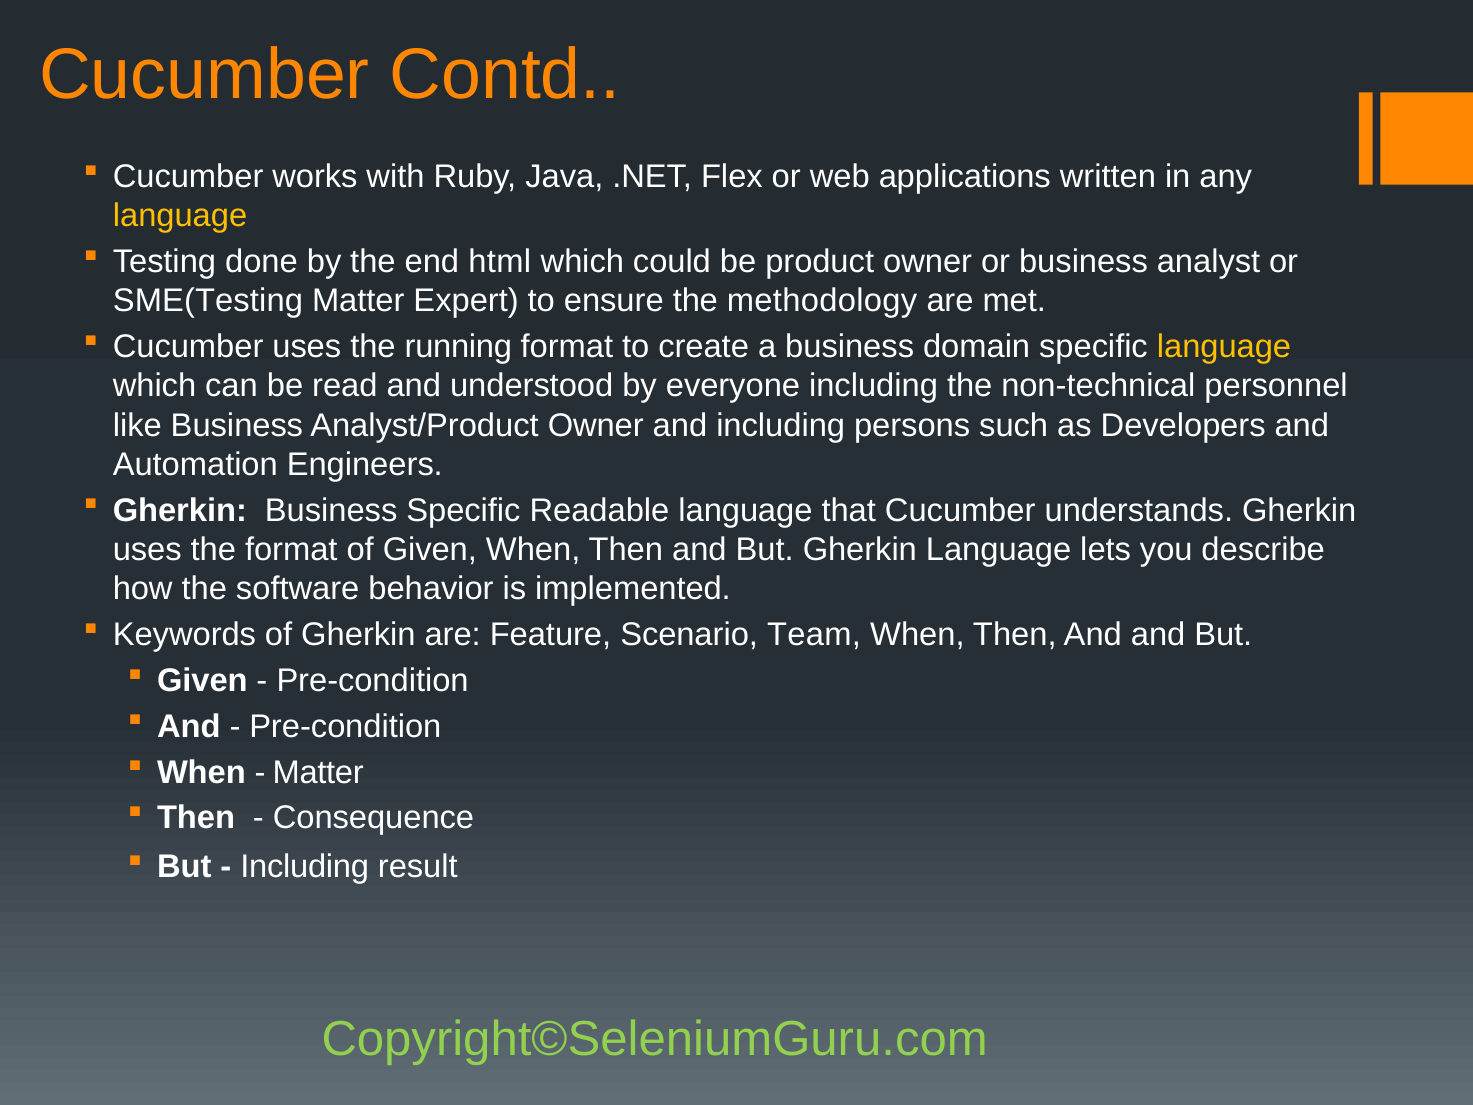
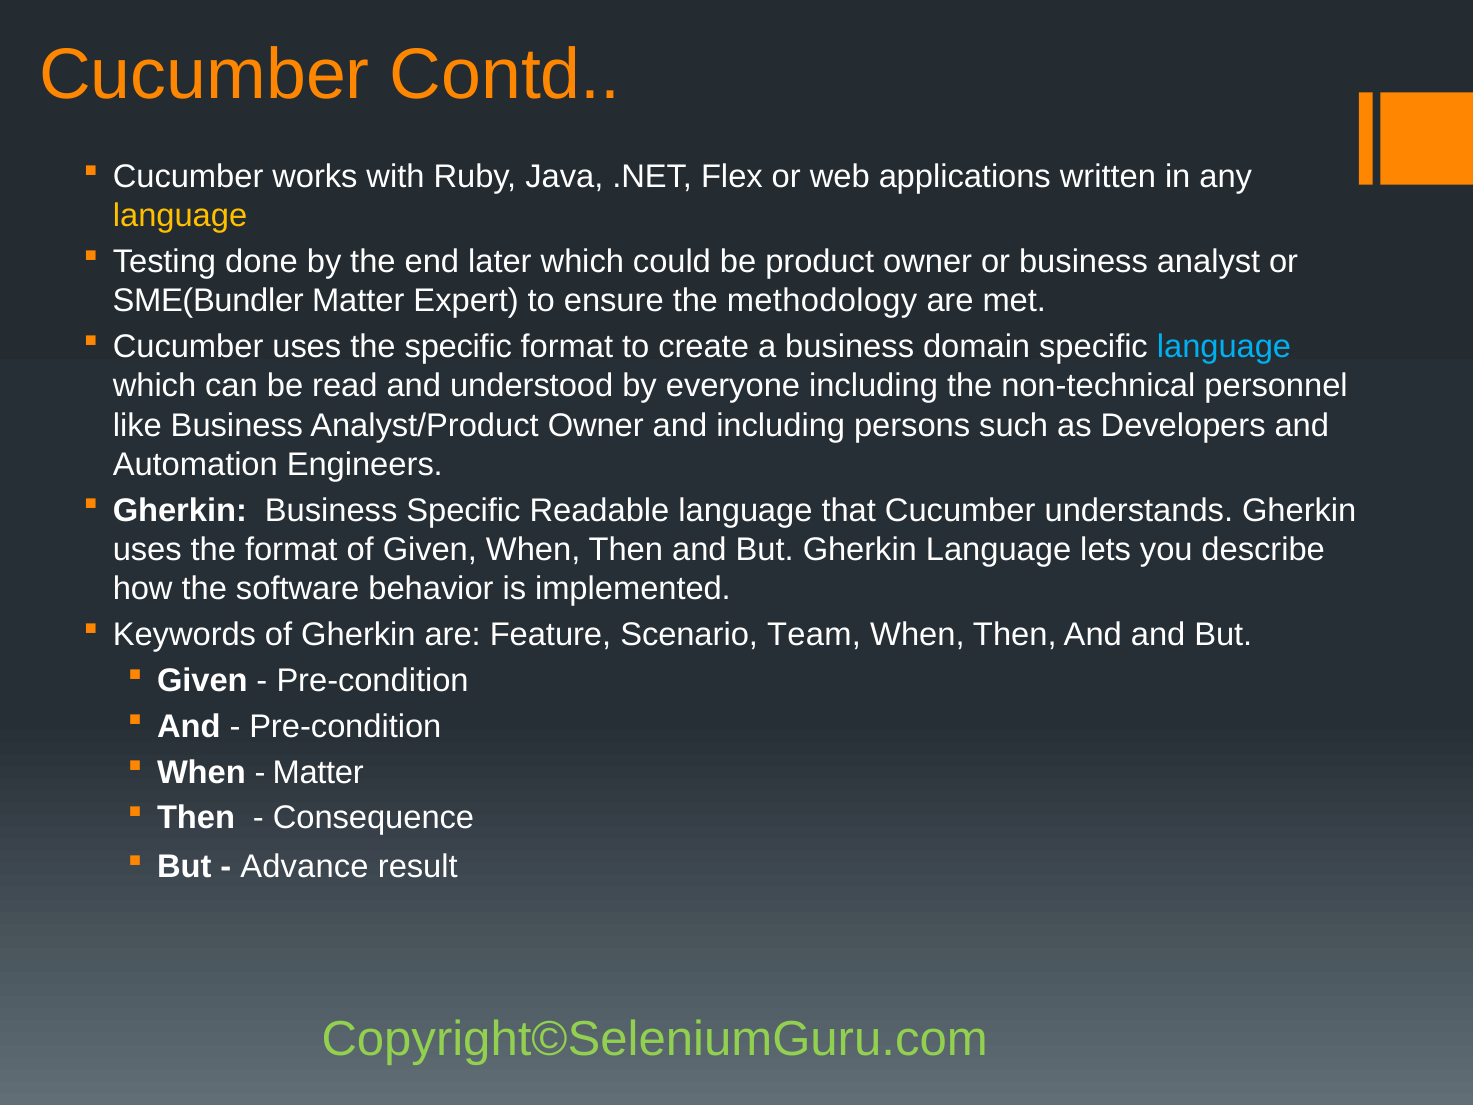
html: html -> later (500, 262)
SME(Testing: SME(Testing -> SME(Bundler (208, 301)
the running: running -> specific (458, 347)
language colour: yellow -> light blue (1224, 347)
Including: Including -> Advance (304, 867)
